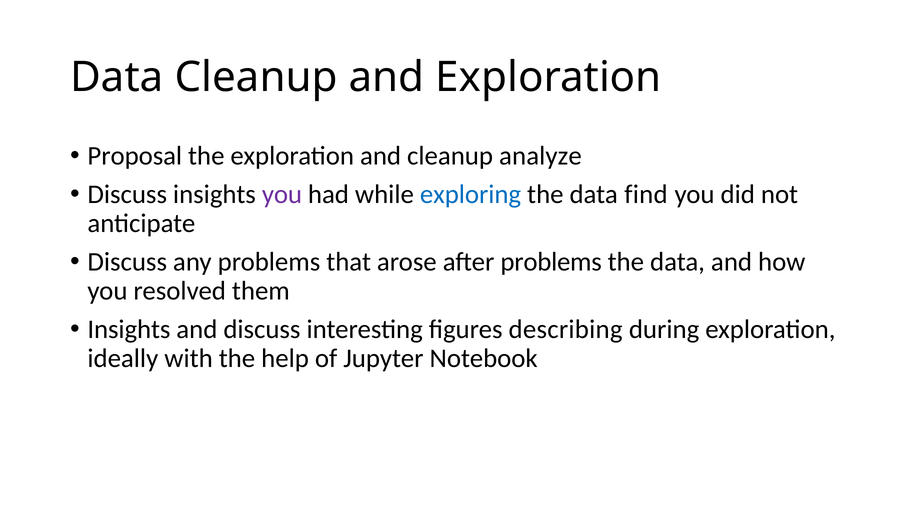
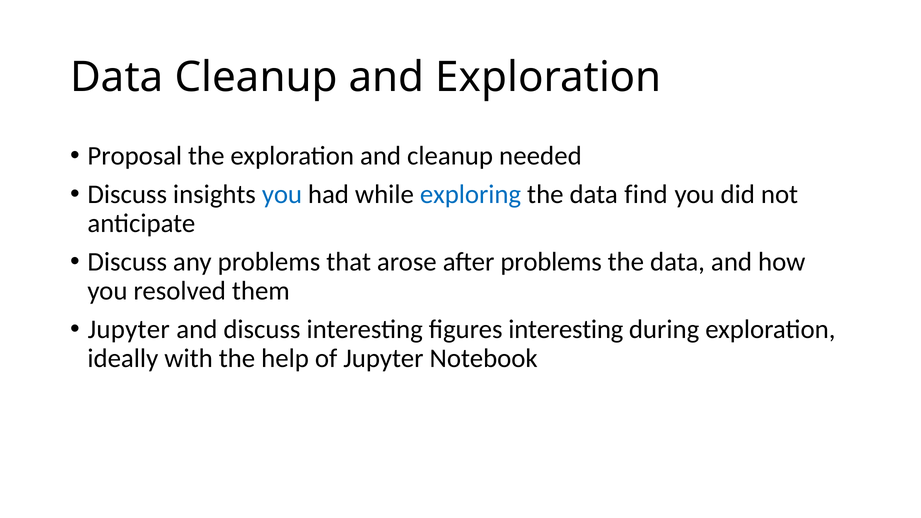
analyze: analyze -> needed (540, 156)
you colour: purple -> blue (282, 194)
Insights: Insights -> Jupyter (129, 330)
figures describing: describing -> interesting (566, 330)
